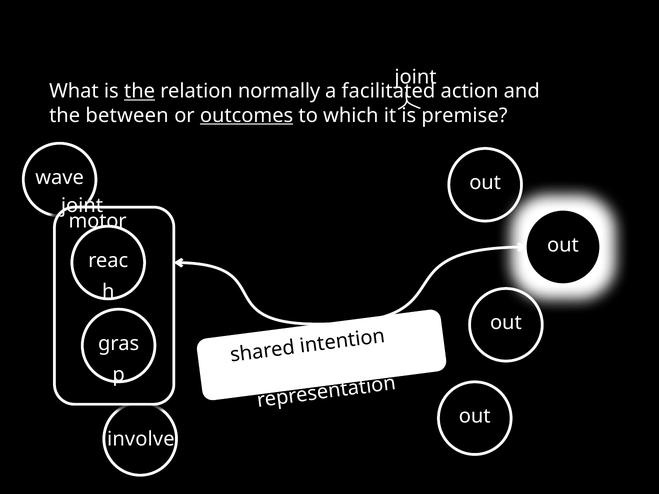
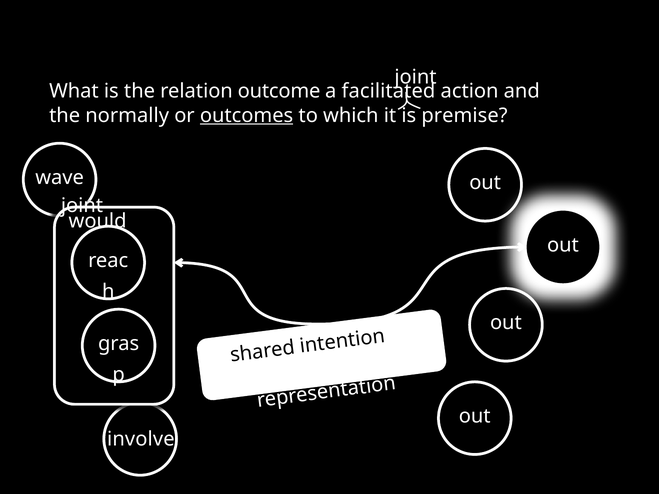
the underline: present -> none (140, 91)
normally: normally -> outcome (279, 91)
between: between -> normally (127, 115)
motor: motor -> would (98, 221)
